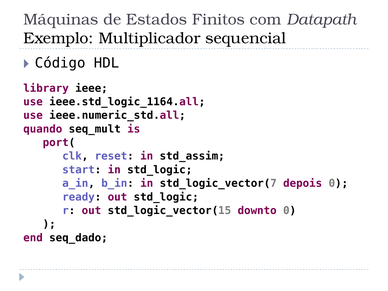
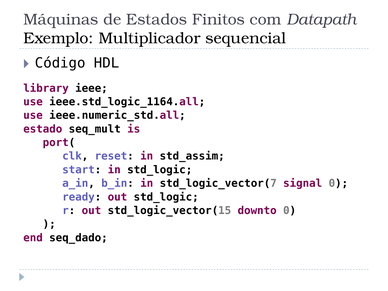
quando: quando -> estado (43, 129)
depois: depois -> signal (303, 183)
